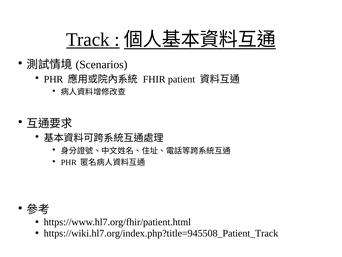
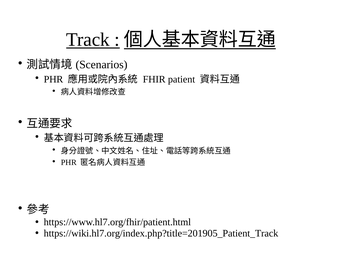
https://wiki.hl7.org/index.php?title=945508_Patient_Track: https://wiki.hl7.org/index.php?title=945508_Patient_Track -> https://wiki.hl7.org/index.php?title=201905_Patient_Track (161, 233)
